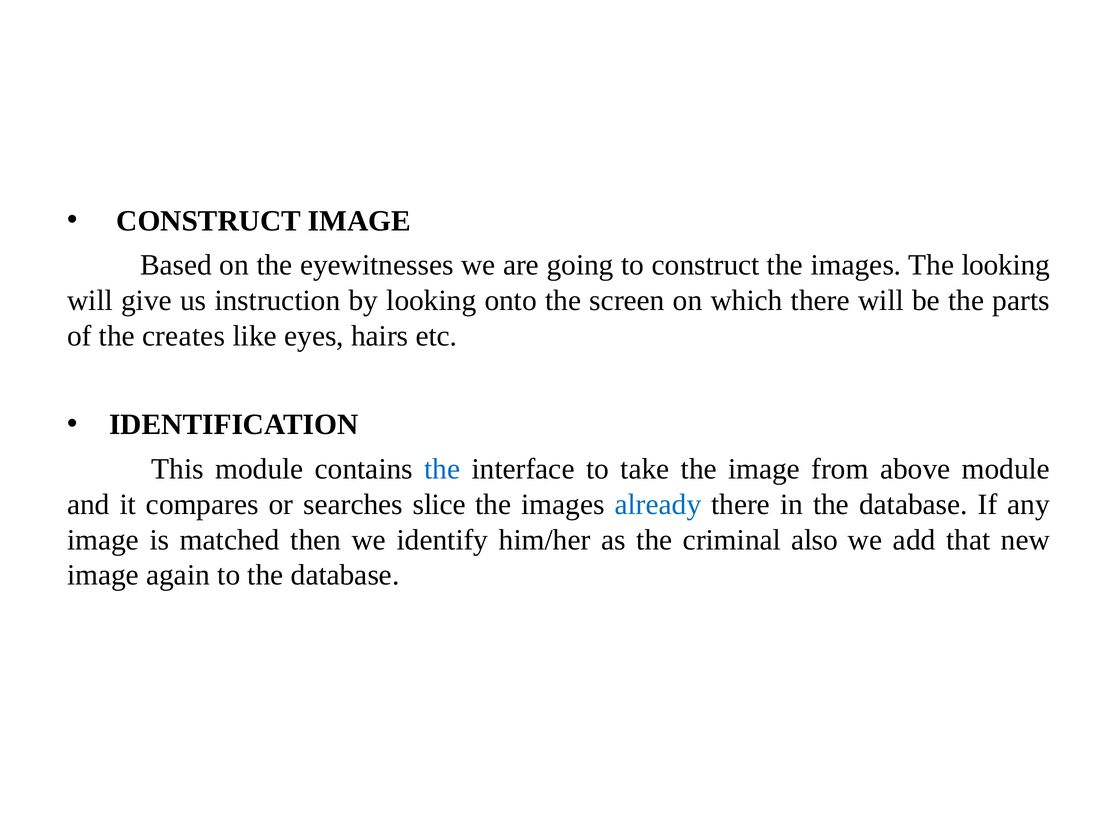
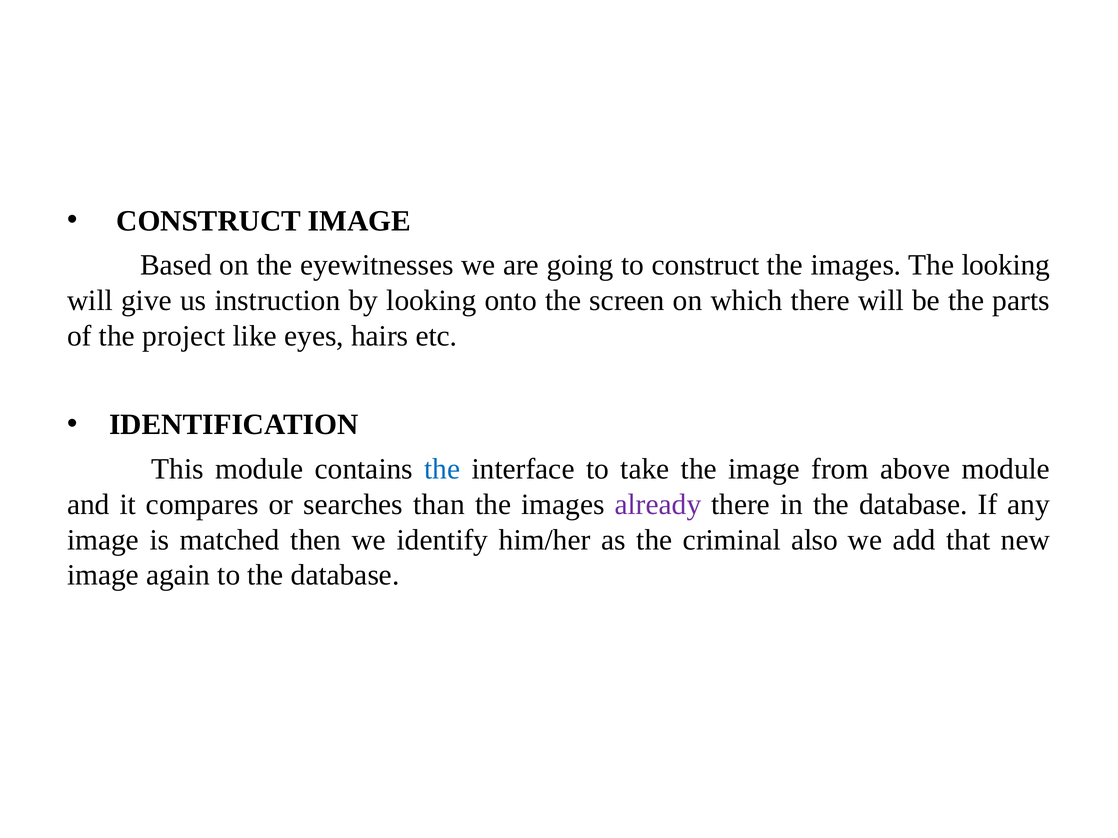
creates: creates -> project (184, 336)
slice: slice -> than (439, 505)
already colour: blue -> purple (658, 505)
